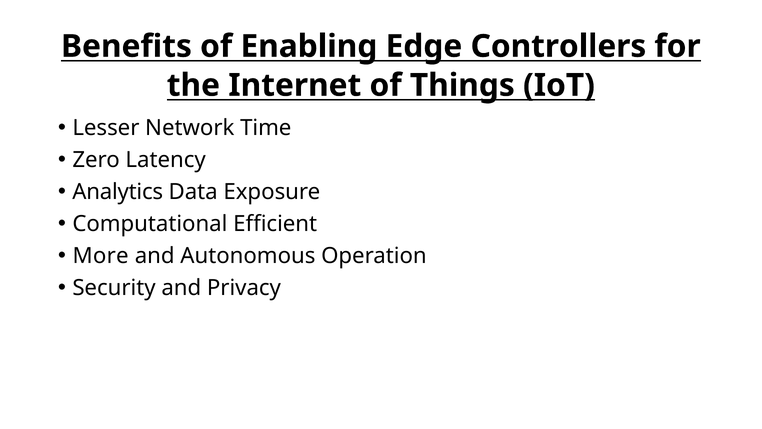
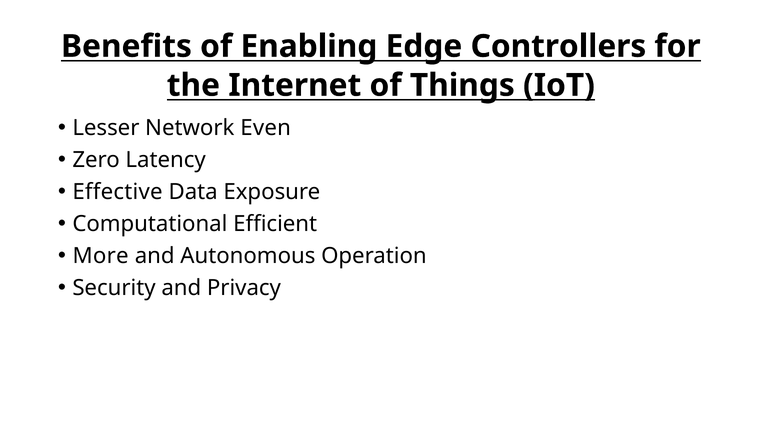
Time: Time -> Even (266, 128)
Analytics: Analytics -> Effective (117, 192)
